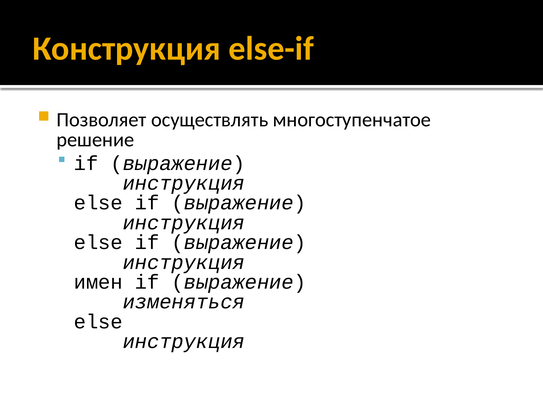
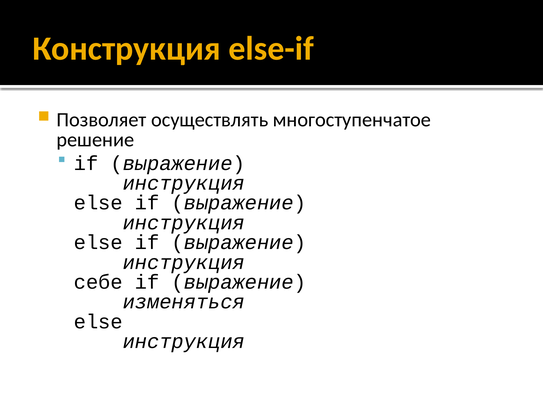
имен: имен -> себе (98, 282)
